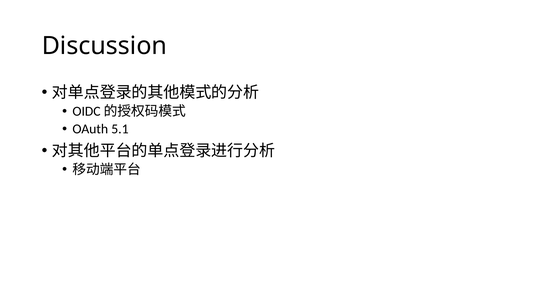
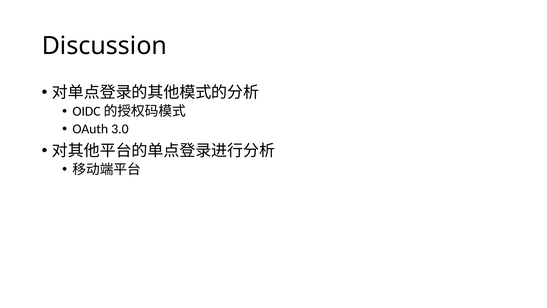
5.1: 5.1 -> 3.0 (120, 129)
